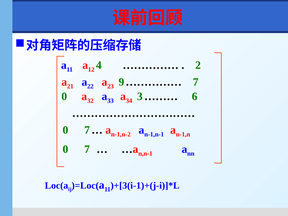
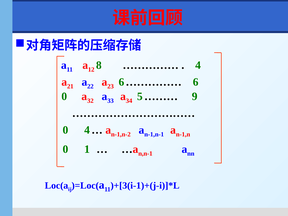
4: 4 -> 8 (99, 65)
2: 2 -> 4 (198, 65)
9: 9 -> 6 (121, 82)
7: 7 -> 6 (196, 82)
3: 3 -> 5 (140, 96)
6: 6 -> 9 (195, 96)
7: 7 -> 4 (87, 130)
7: 7 -> 1 (87, 149)
